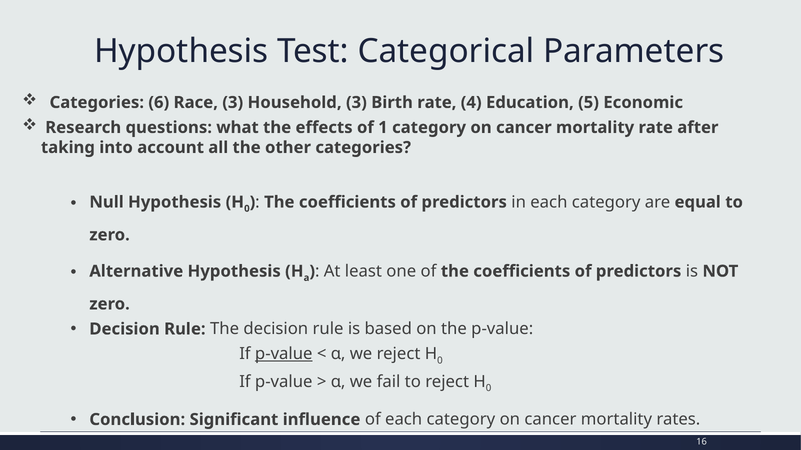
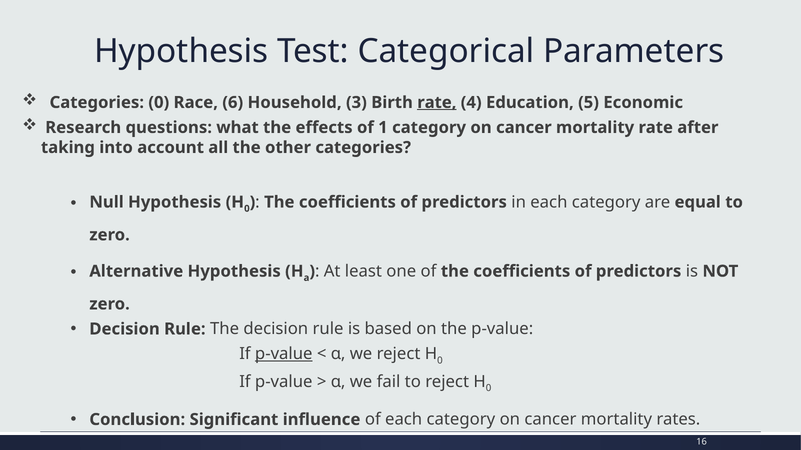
Categories 6: 6 -> 0 (159, 103)
Race 3: 3 -> 6 (233, 103)
rate underline: none -> present (437, 103)
